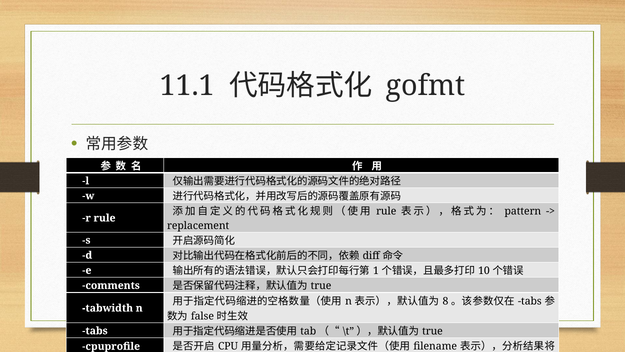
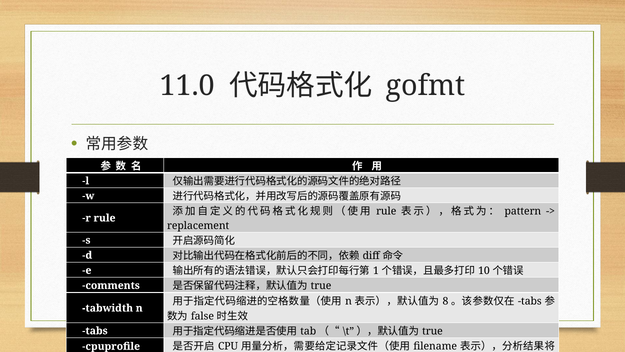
11.1: 11.1 -> 11.0 (187, 86)
